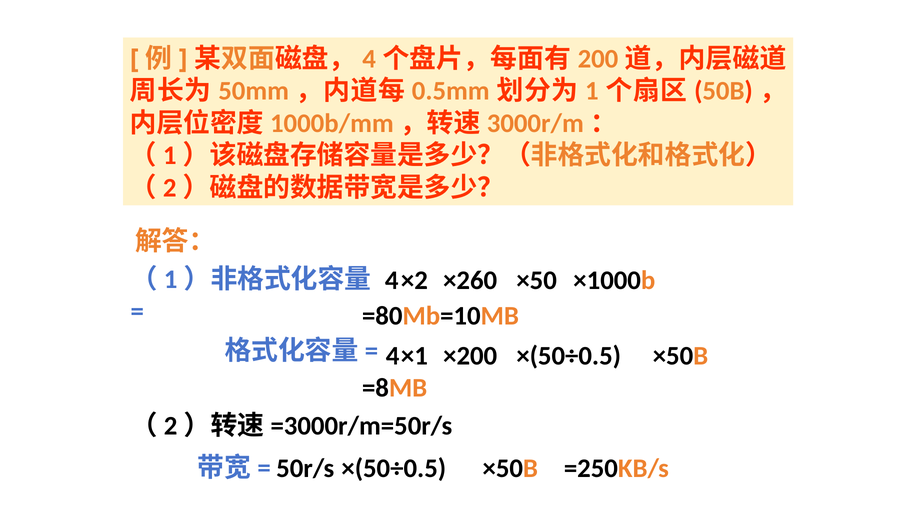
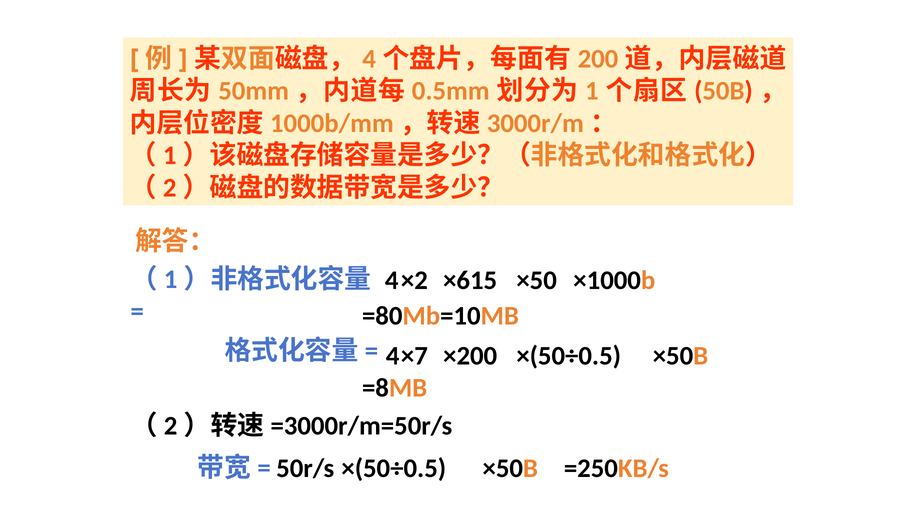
×260: ×260 -> ×615 (470, 280)
×1: ×1 -> ×7 (414, 356)
